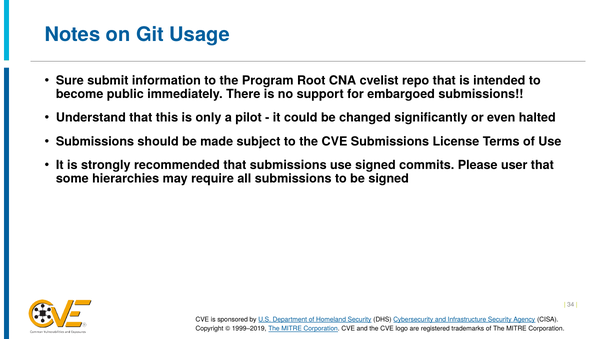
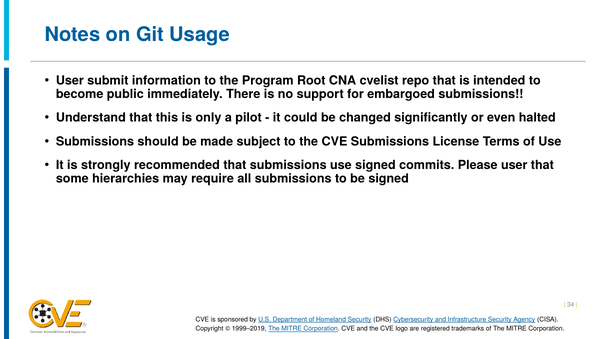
Sure: Sure -> User (70, 80)
